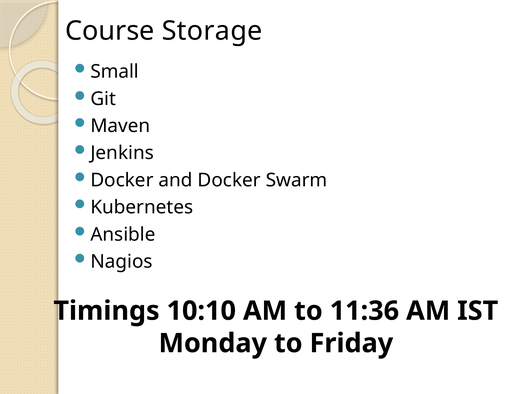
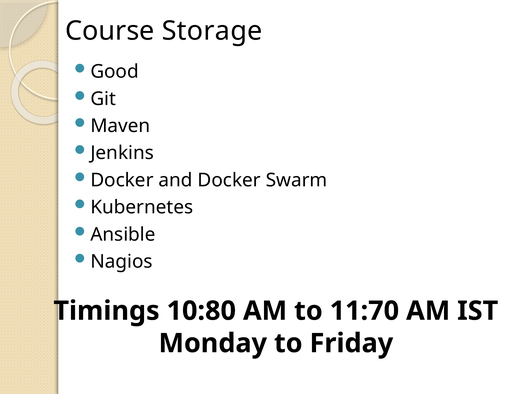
Small: Small -> Good (115, 72)
10:10: 10:10 -> 10:80 (201, 311)
11:36: 11:36 -> 11:70 (364, 311)
